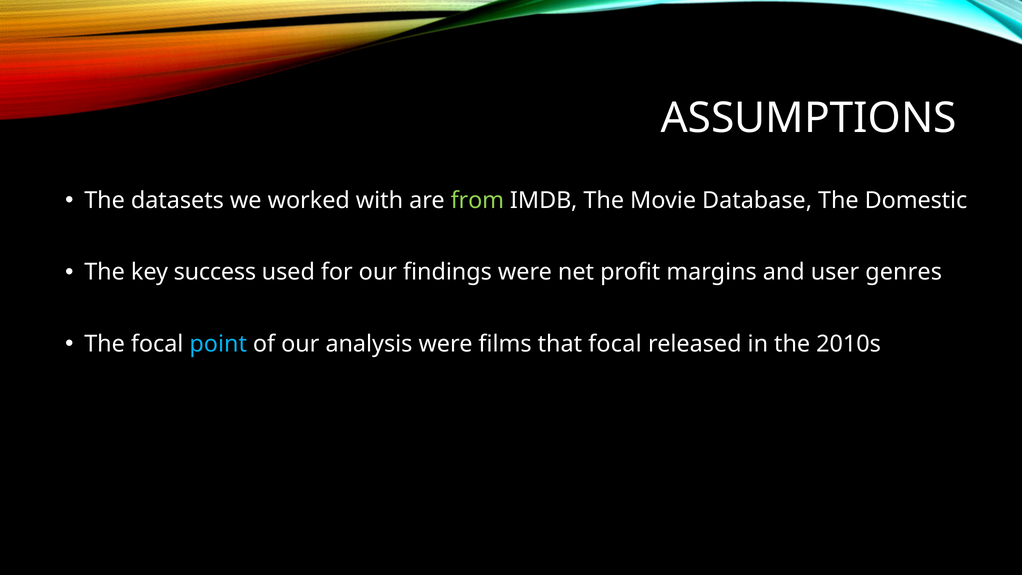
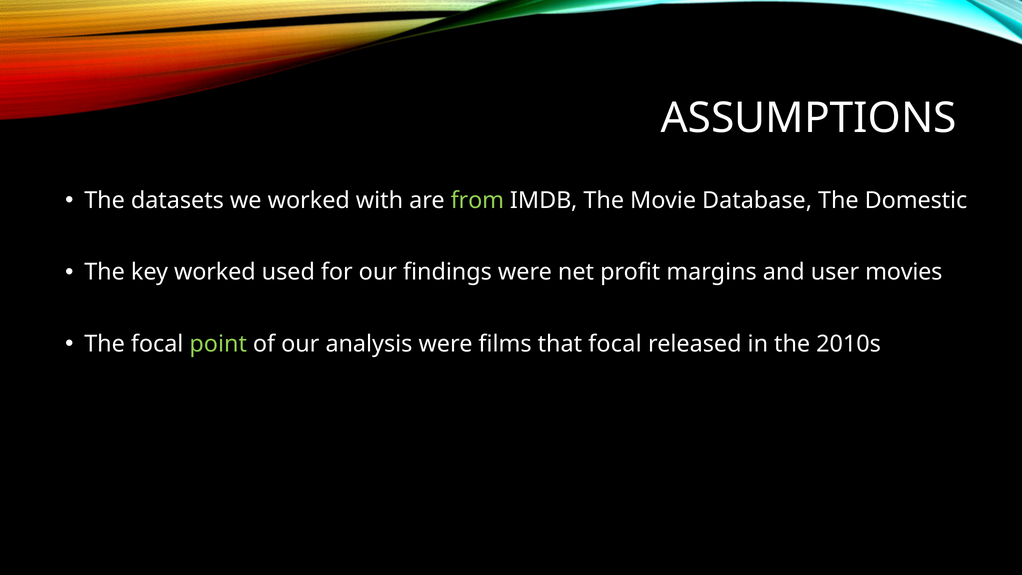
key success: success -> worked (215, 272)
genres: genres -> movies (904, 272)
point colour: light blue -> light green (218, 344)
